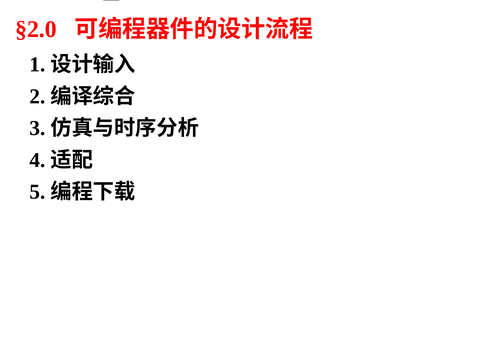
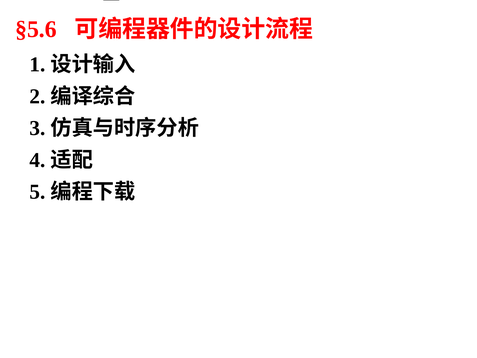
§2.0: §2.0 -> §5.6 (36, 29)
